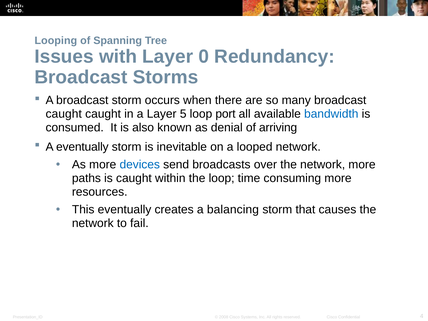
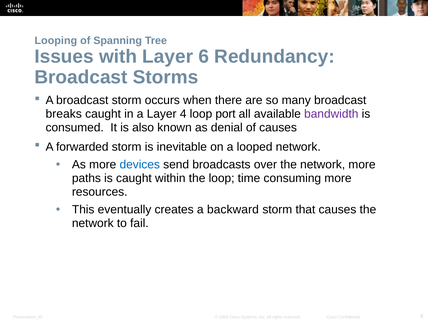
0: 0 -> 6 (204, 57)
caught: caught -> breaks (64, 114)
Layer 5: 5 -> 4 (183, 114)
bandwidth colour: blue -> purple (331, 114)
of arriving: arriving -> causes (278, 127)
A eventually: eventually -> forwarded (82, 147)
balancing: balancing -> backward (233, 210)
